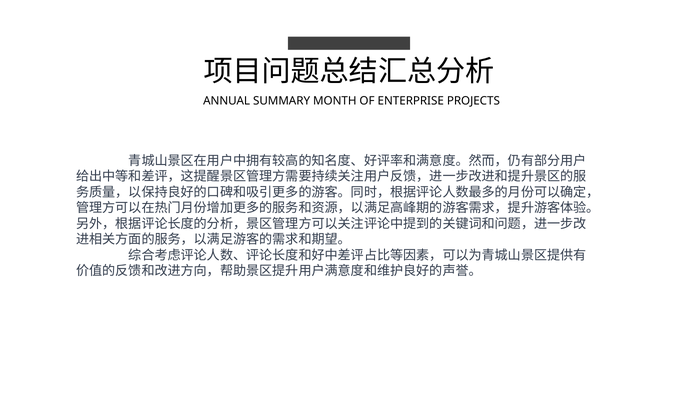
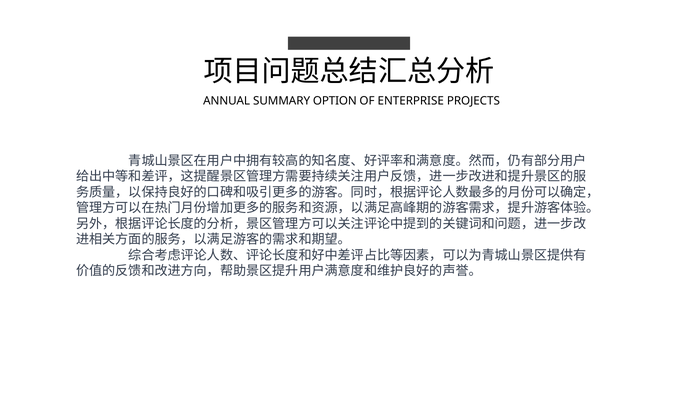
MONTH: MONTH -> OPTION (335, 101)
